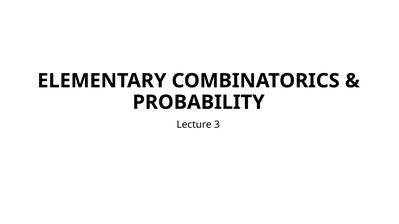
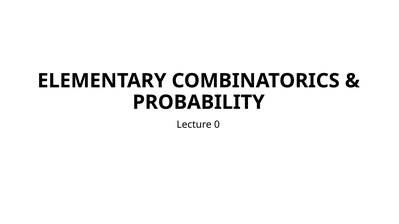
3: 3 -> 0 (217, 125)
